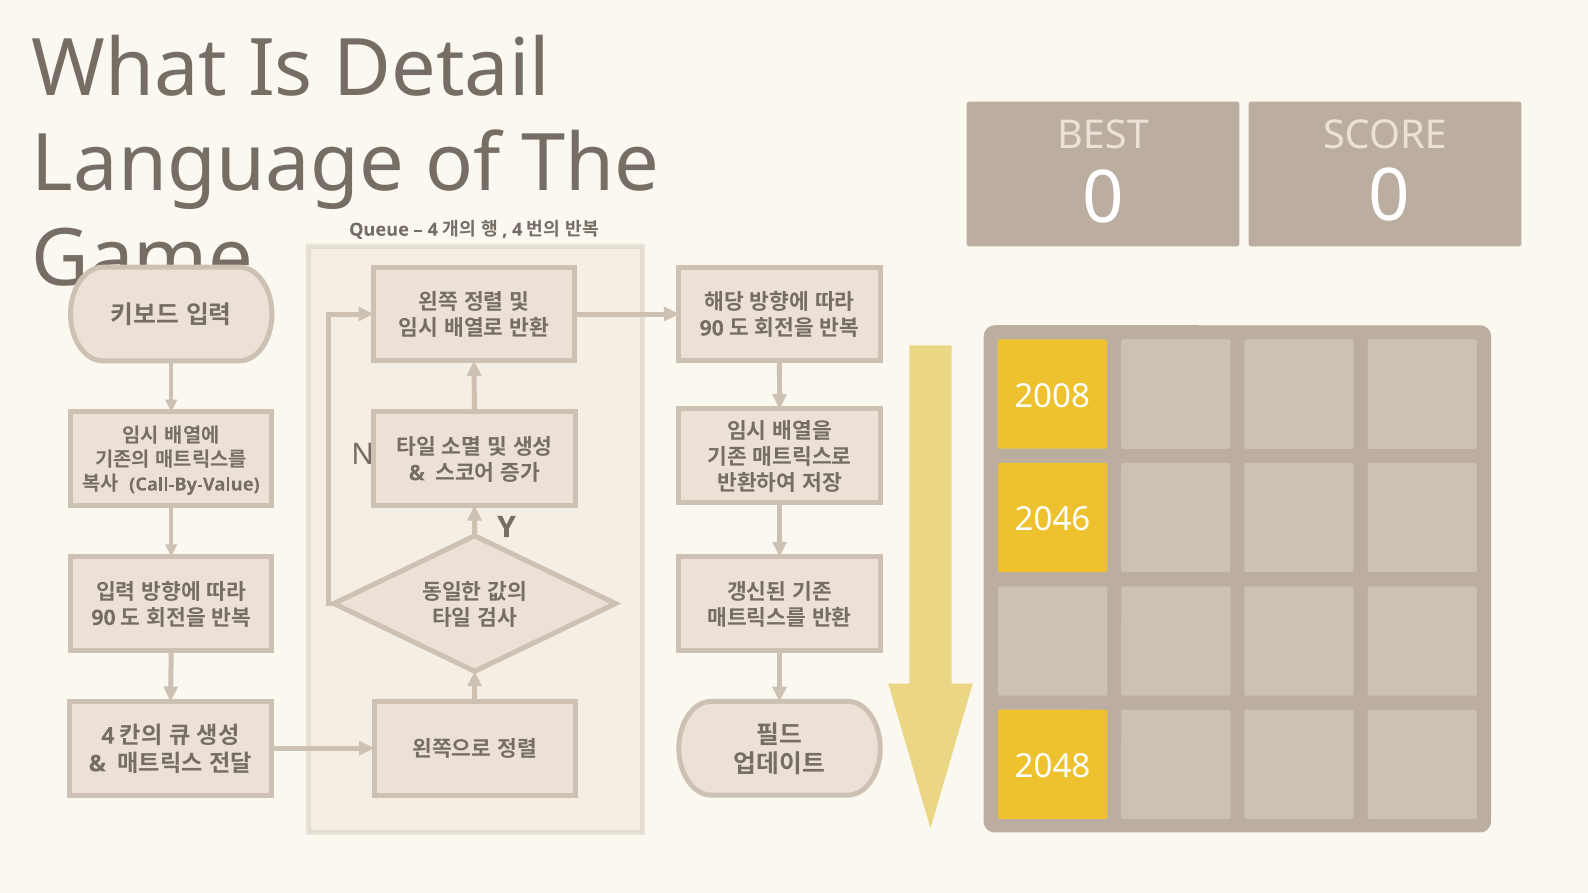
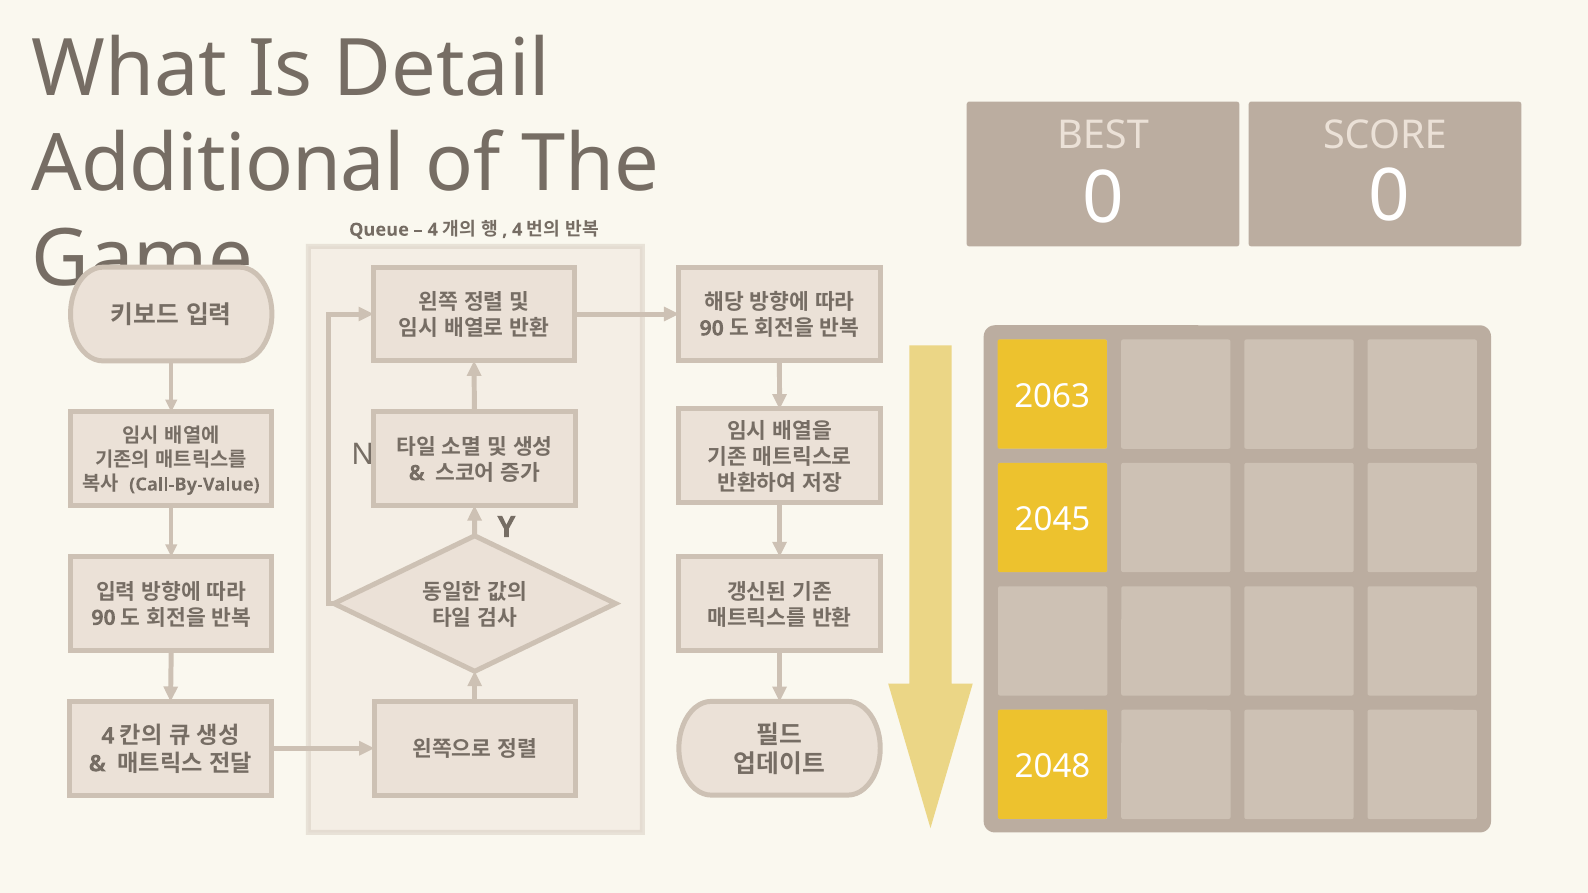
Language: Language -> Additional (218, 164)
2008: 2008 -> 2063 (1052, 396)
2046: 2046 -> 2045 (1053, 520)
